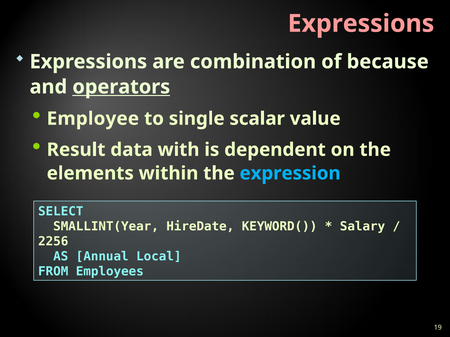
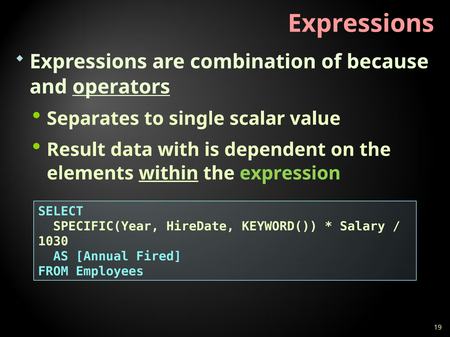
Employee: Employee -> Separates (93, 119)
within underline: none -> present (169, 174)
expression colour: light blue -> light green (290, 174)
SMALLINT(Year: SMALLINT(Year -> SPECIFIC(Year (106, 227)
2256: 2256 -> 1030 (53, 242)
Local: Local -> Fired (159, 257)
